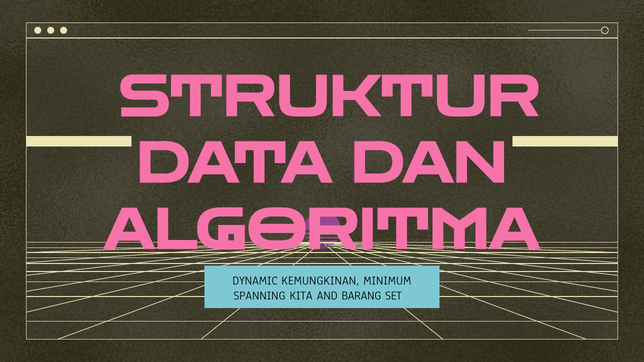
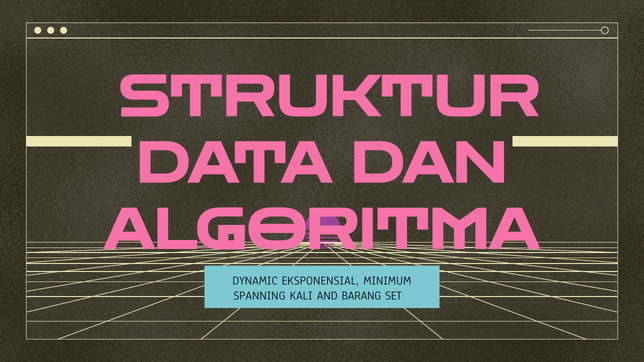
KEMUNGKINAN: KEMUNGKINAN -> EKSPONENSIAL (320, 281)
KITA: KITA -> KALI (301, 296)
